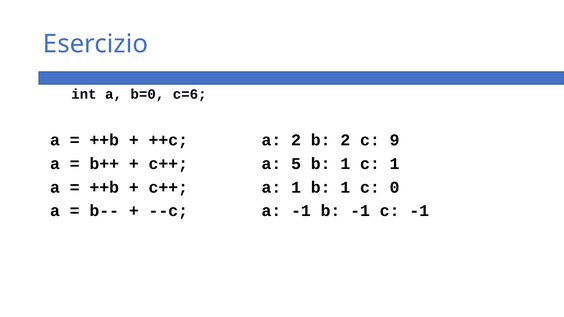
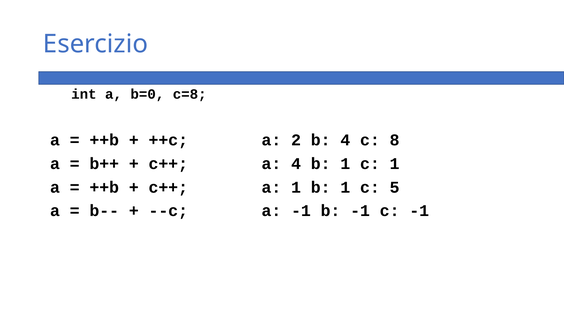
c=6: c=6 -> c=8 (190, 94)
b 2: 2 -> 4 (345, 140)
9: 9 -> 8 (395, 140)
a 5: 5 -> 4 (296, 164)
0: 0 -> 5 (395, 187)
